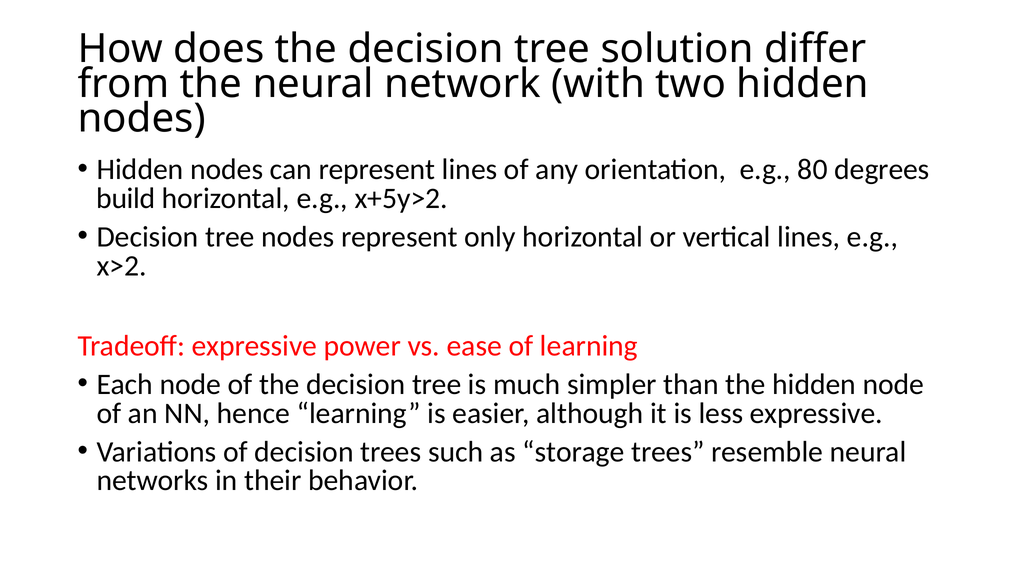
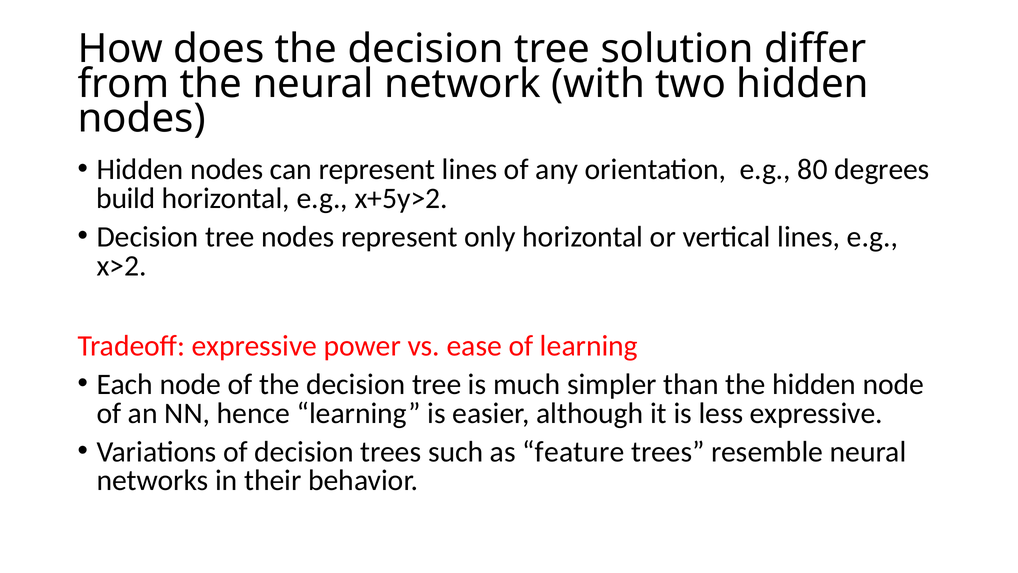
storage: storage -> feature (573, 451)
